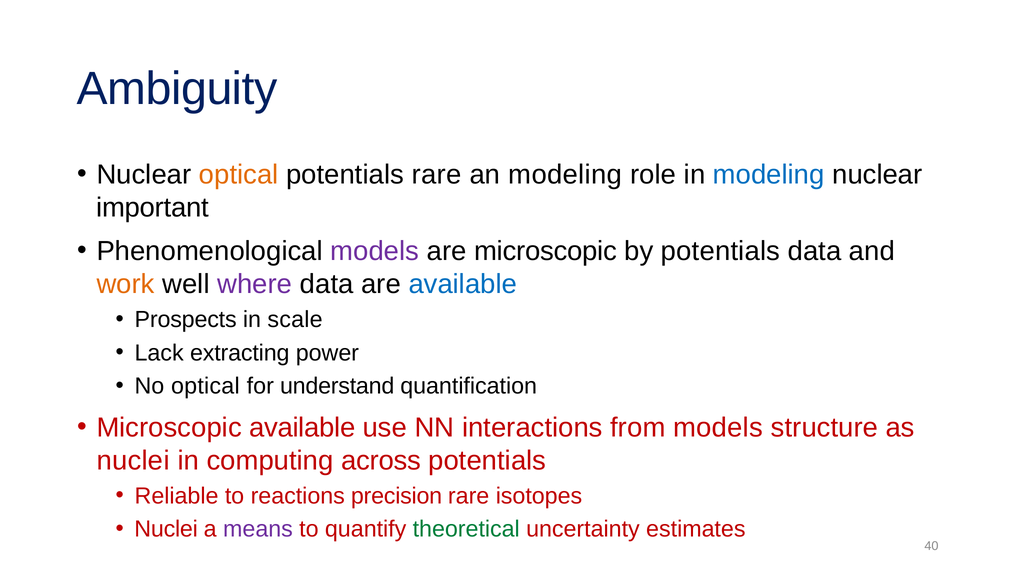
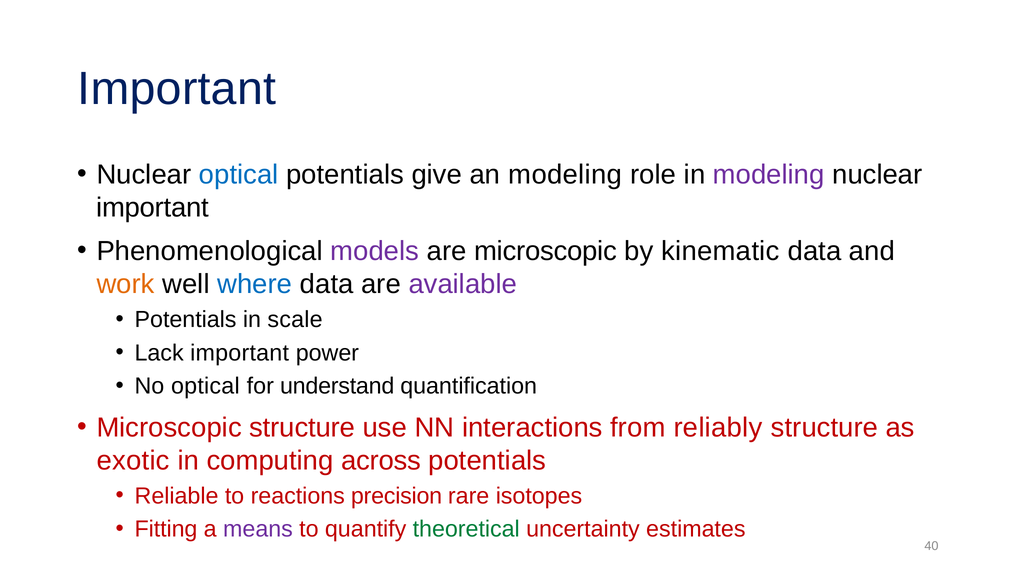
Ambiguity: Ambiguity -> Important (177, 89)
optical colour: orange -> blue (239, 174)
potentials rare: rare -> give (437, 174)
modeling colour: blue -> purple (769, 174)
by potentials: potentials -> kinematic (720, 251)
where colour: purple -> blue (255, 284)
available colour: blue -> purple (463, 284)
Prospects: Prospects -> Potentials (186, 319)
Lack extracting: extracting -> important (240, 353)
Microscopic available: available -> structure (302, 427)
from models: models -> reliably (718, 427)
nuclei: nuclei -> exotic (133, 460)
Nuclei: Nuclei -> Fitting (166, 529)
